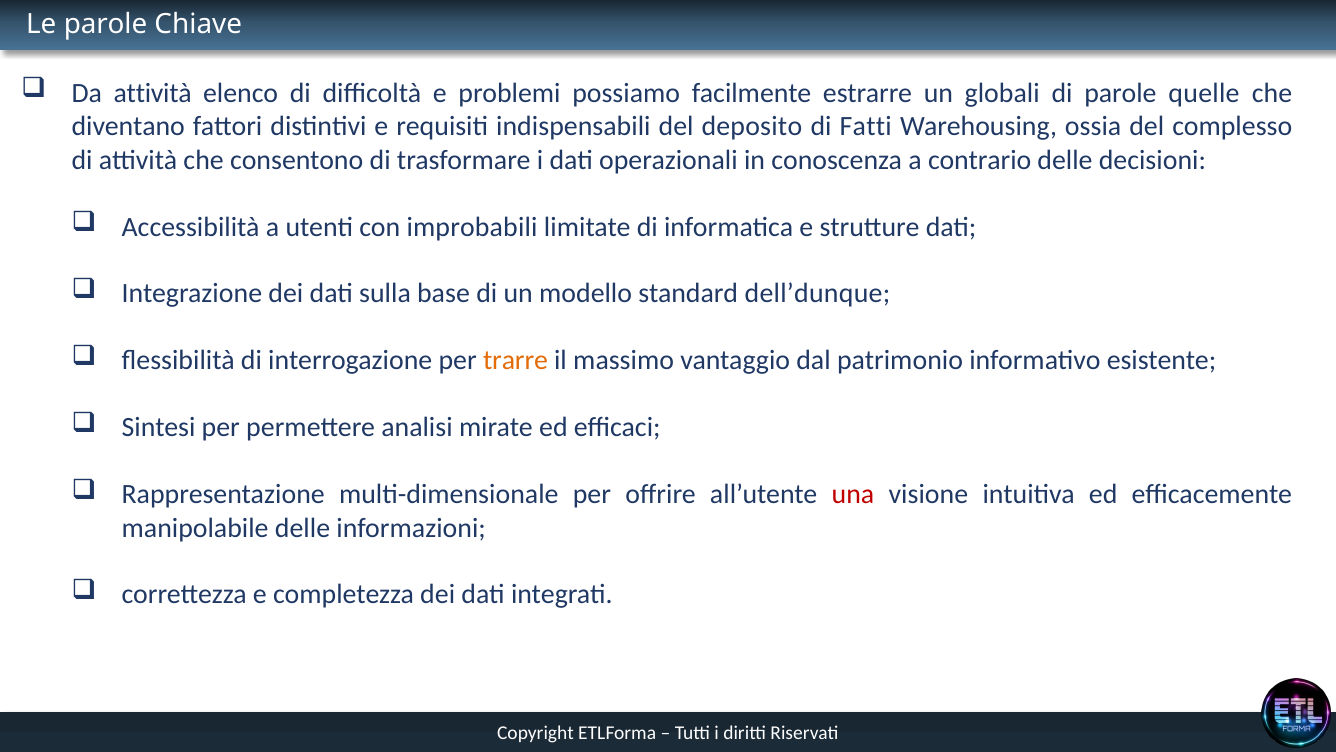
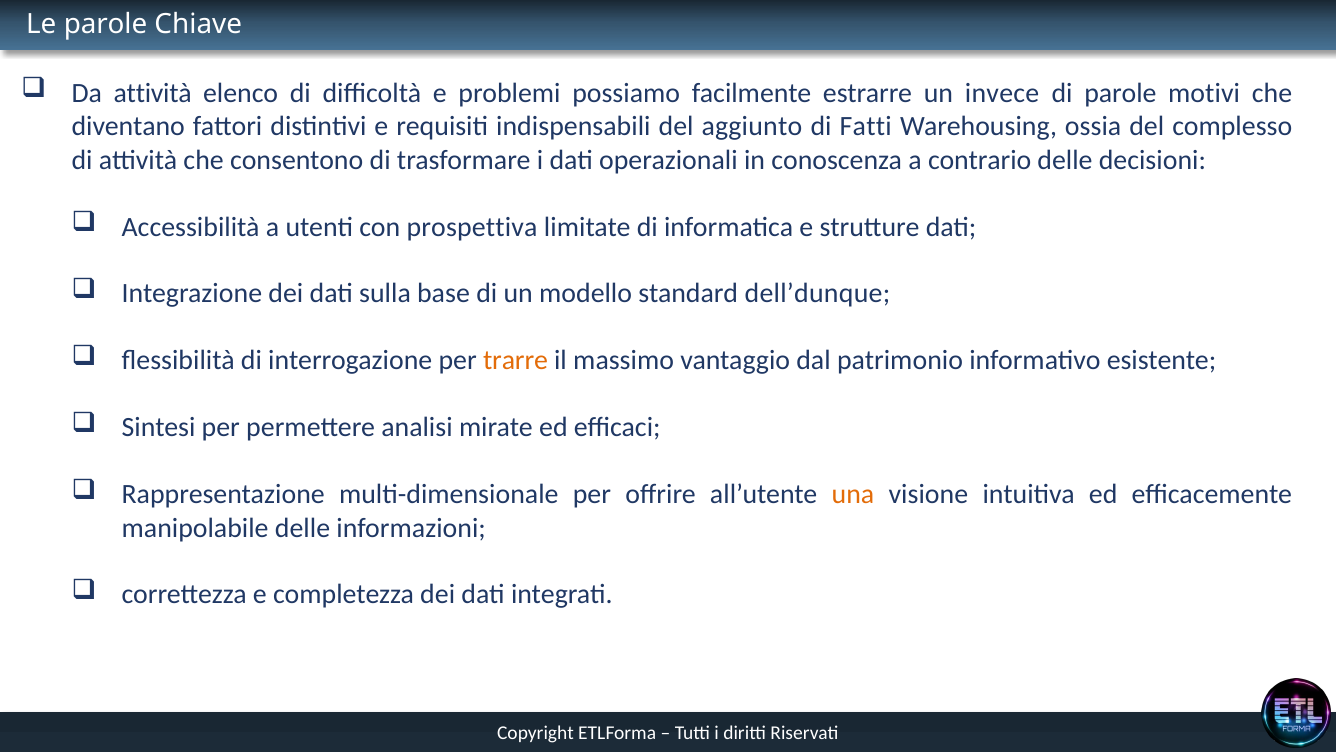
globali: globali -> invece (1002, 93)
quelle: quelle -> motivi (1204, 93)
deposito: deposito -> aggiunto (752, 127)
improbabili: improbabili -> prospettiva (472, 227)
una colour: red -> orange (853, 494)
